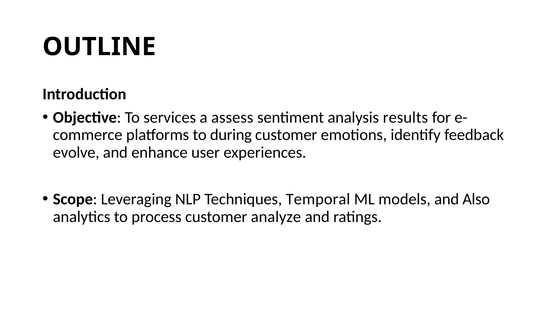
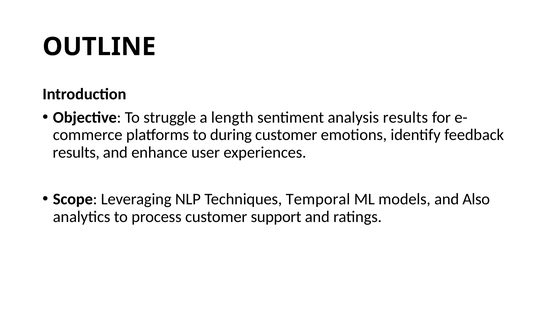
services: services -> struggle (170, 118)
assess: assess -> length (232, 118)
evolve: evolve -> results (76, 153)
analyze: analyze -> support (276, 217)
